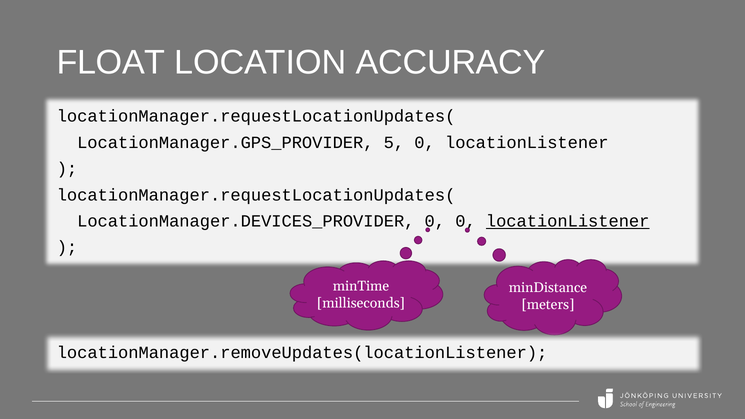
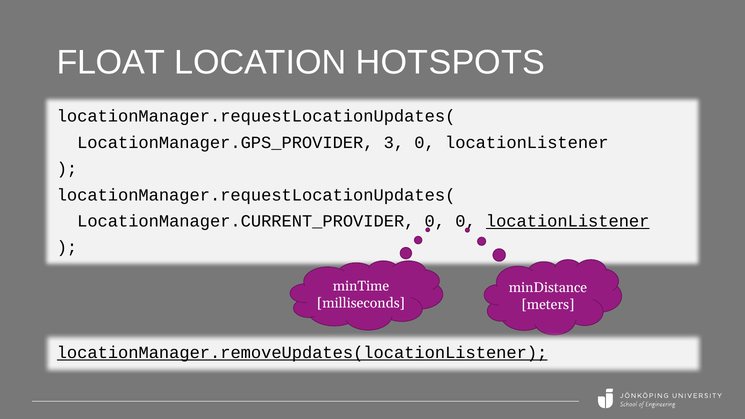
ACCURACY: ACCURACY -> HOTSPOTS (450, 63)
5: 5 -> 3 (394, 143)
LocationManager.DEVICES_PROVIDER: LocationManager.DEVICES_PROVIDER -> LocationManager.CURRENT_PROVIDER (246, 221)
locationManager.removeUpdates(locationListener underline: none -> present (302, 353)
